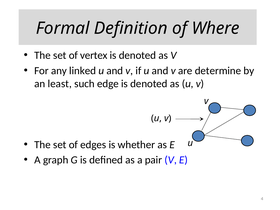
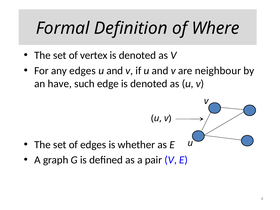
any linked: linked -> edges (83, 71)
determine: determine -> neighbour (218, 71)
least: least -> have (60, 84)
